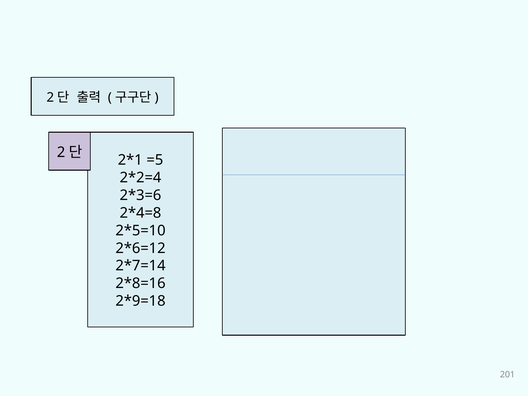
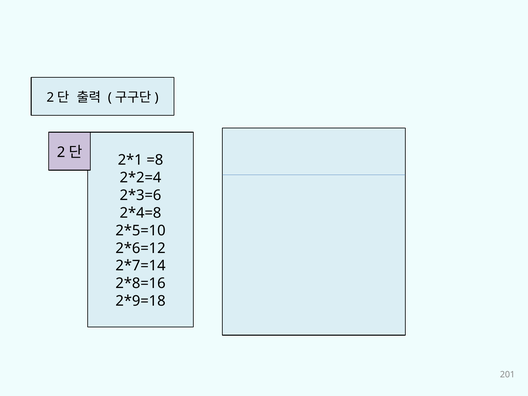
=5: =5 -> =8 (155, 160)
